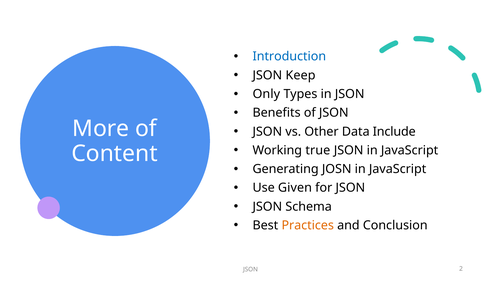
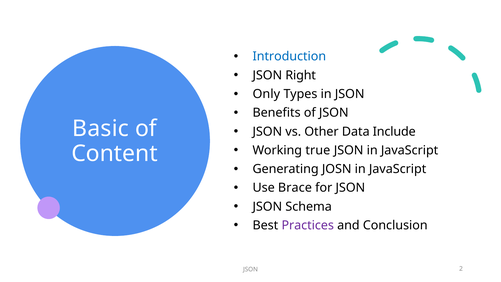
Keep: Keep -> Right (301, 75)
More: More -> Basic (101, 129)
Given: Given -> Brace (295, 188)
Practices colour: orange -> purple (308, 225)
